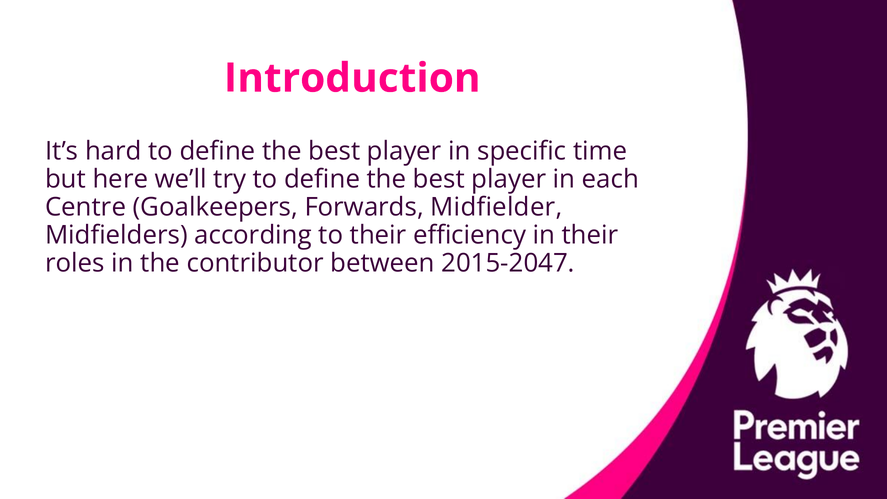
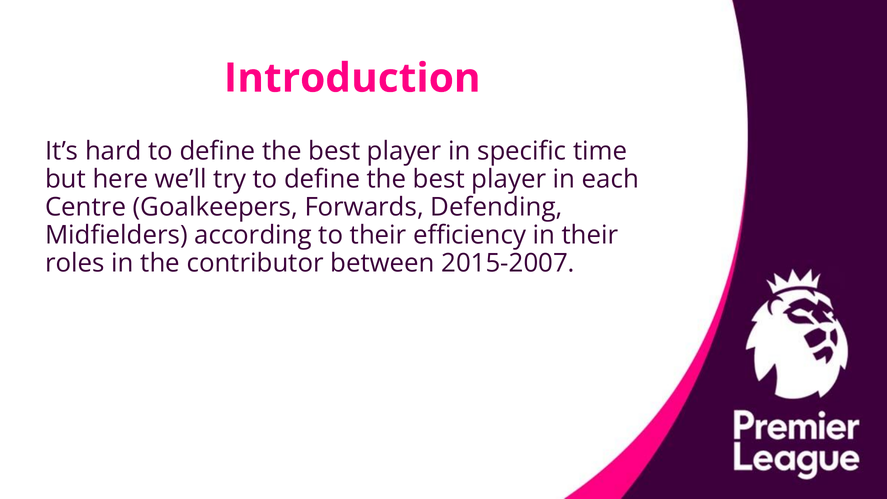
Midfielder: Midfielder -> Defending (496, 207)
2015-2047: 2015-2047 -> 2015-2007 (508, 263)
